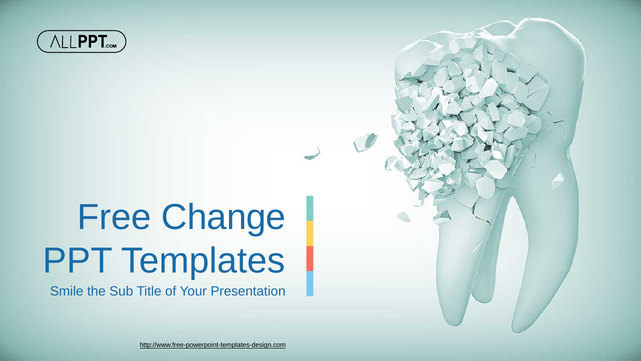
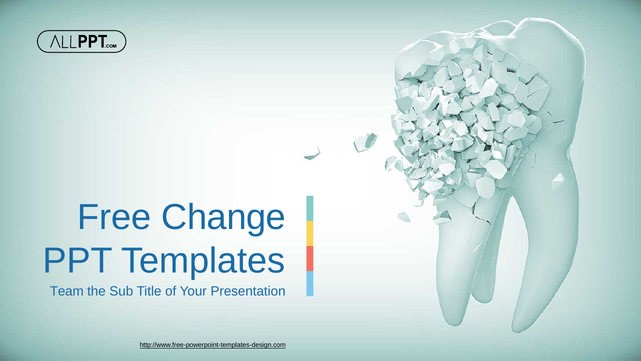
Smile: Smile -> Team (67, 291)
